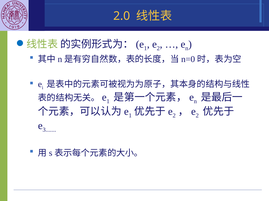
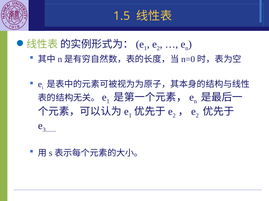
2.0: 2.0 -> 1.5 (122, 16)
